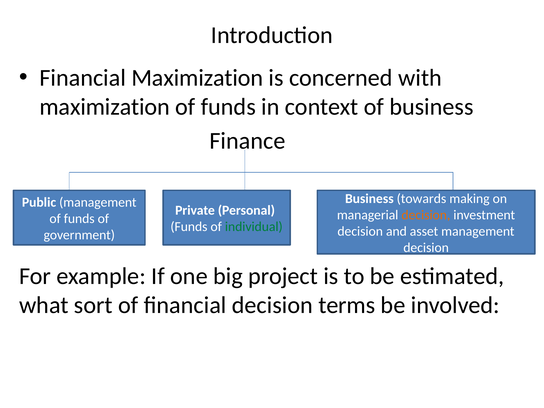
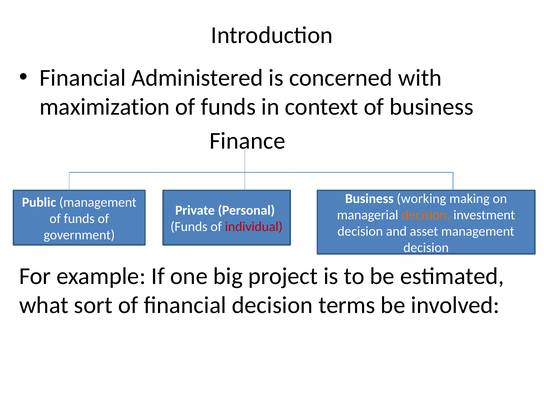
Financial Maximization: Maximization -> Administered (197, 78)
towards: towards -> working (421, 199)
individual colour: green -> red (254, 227)
